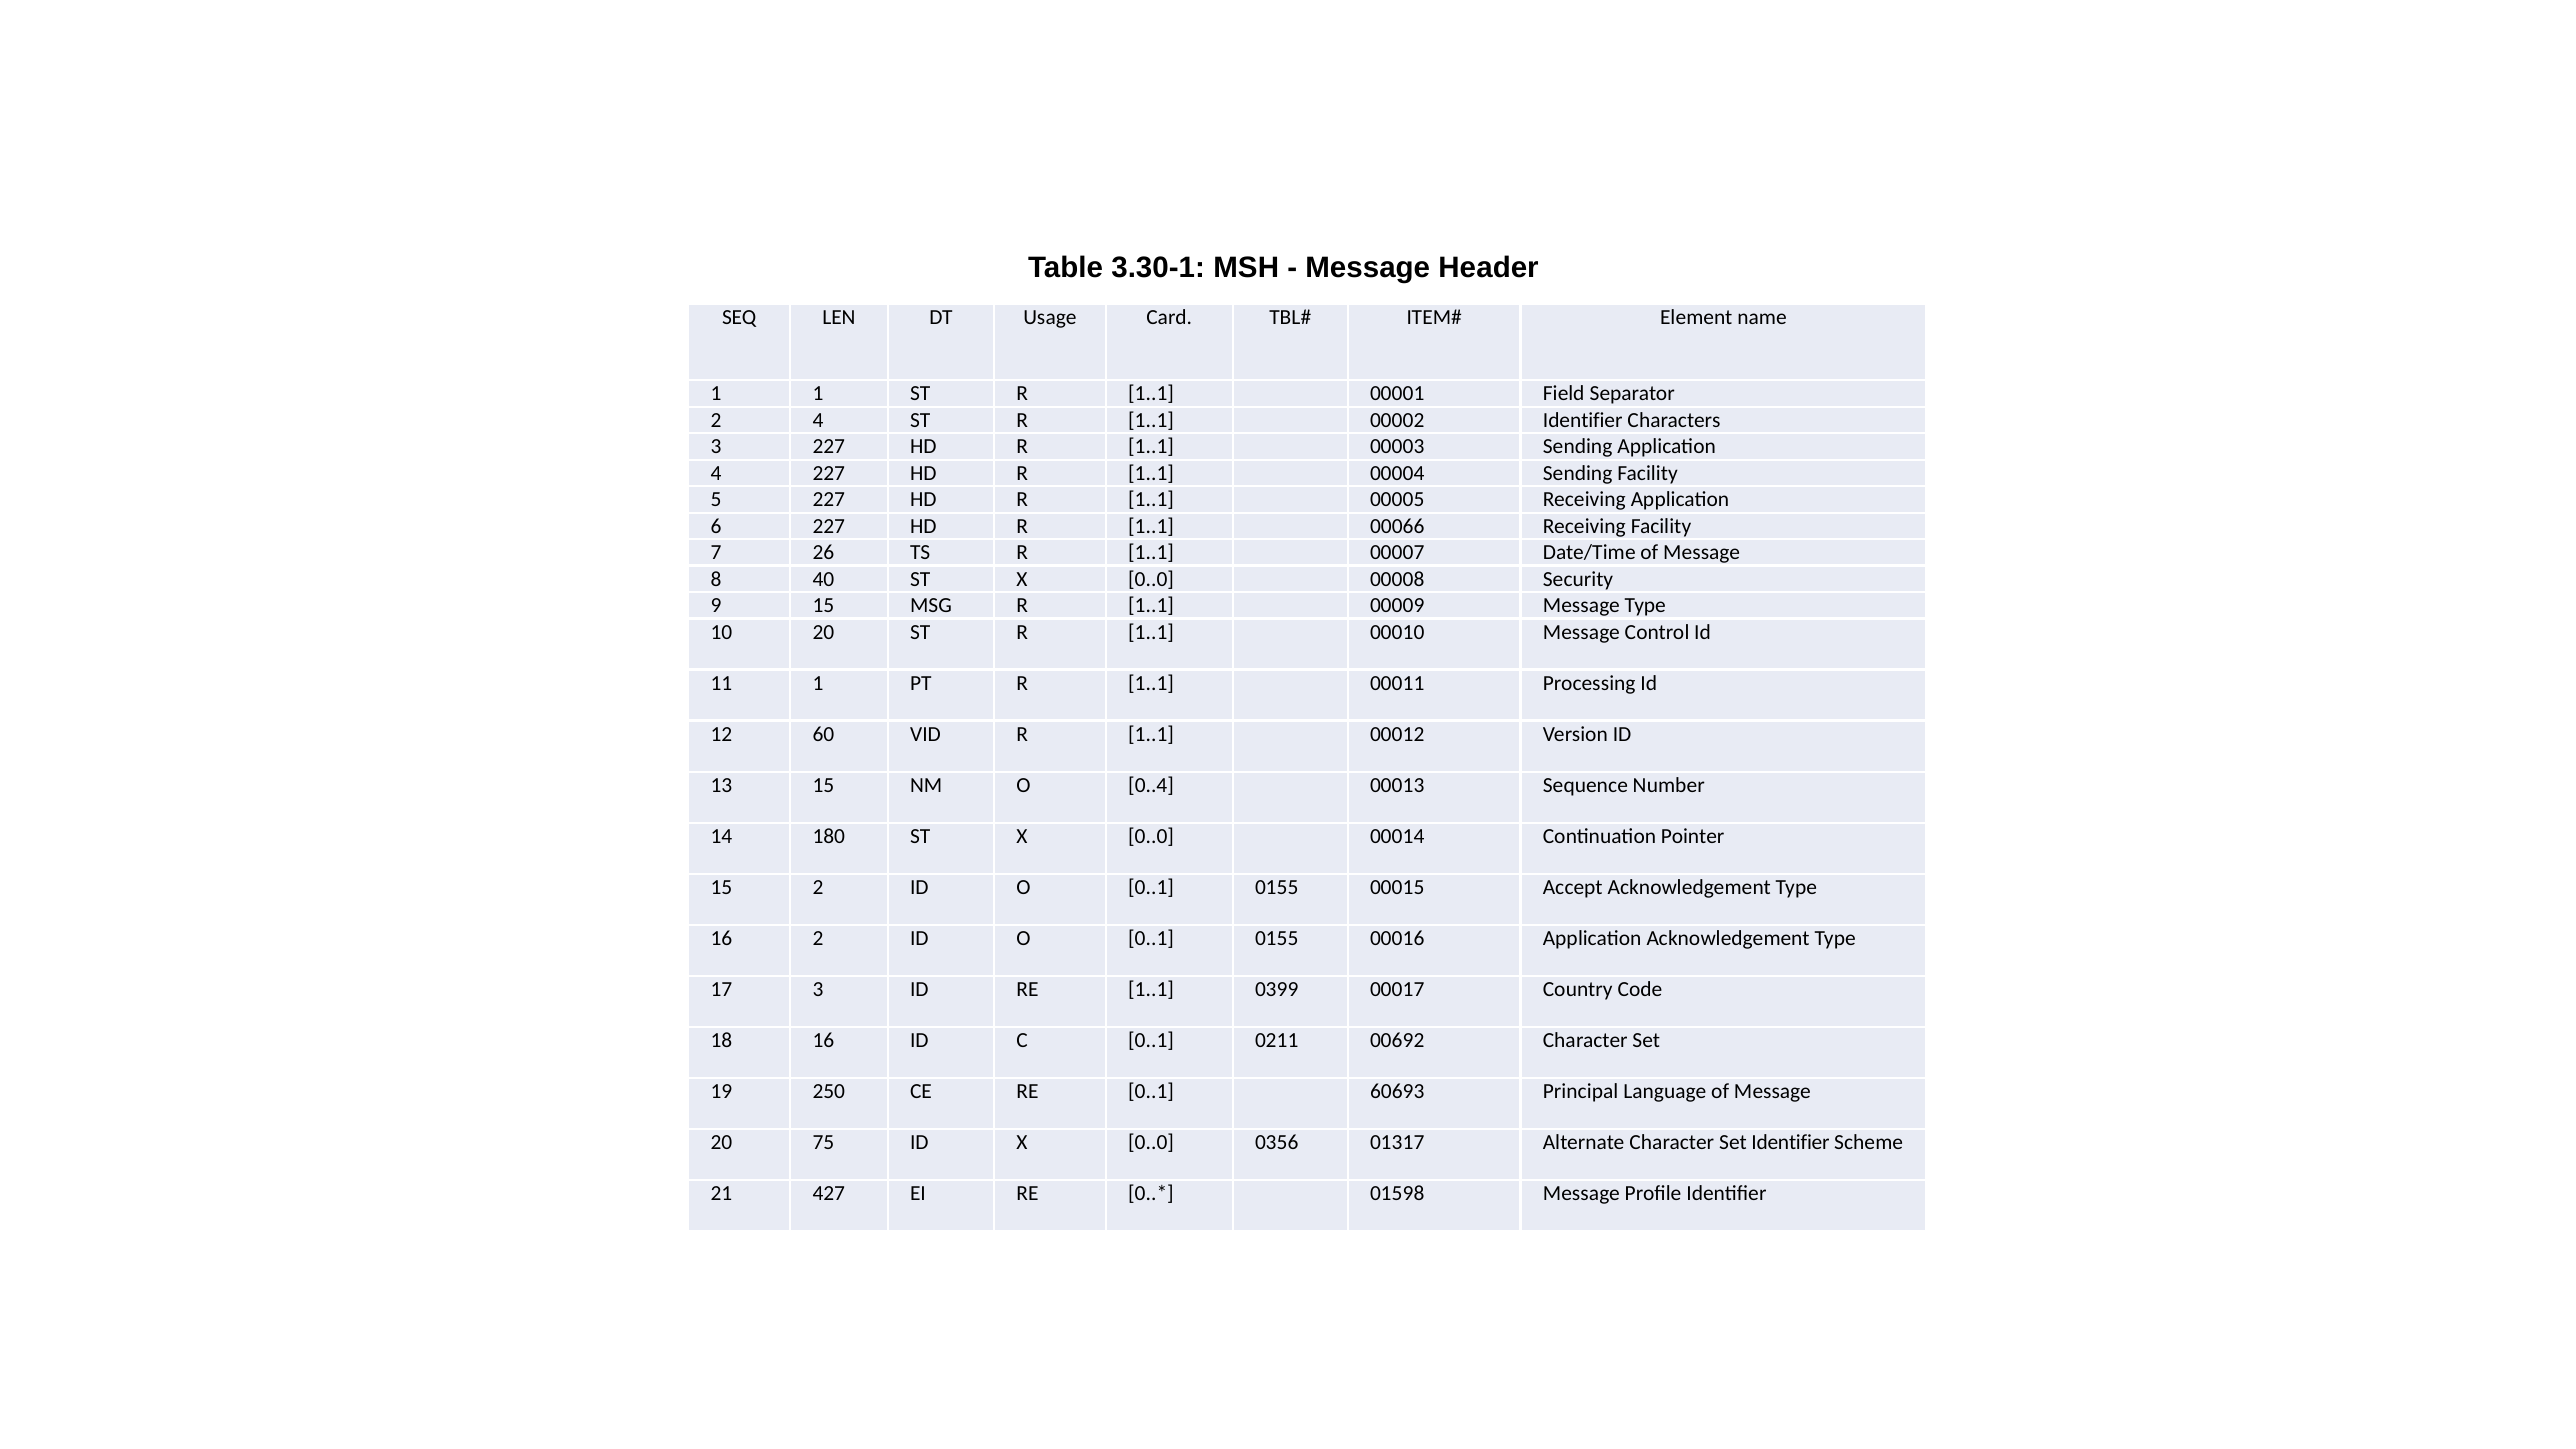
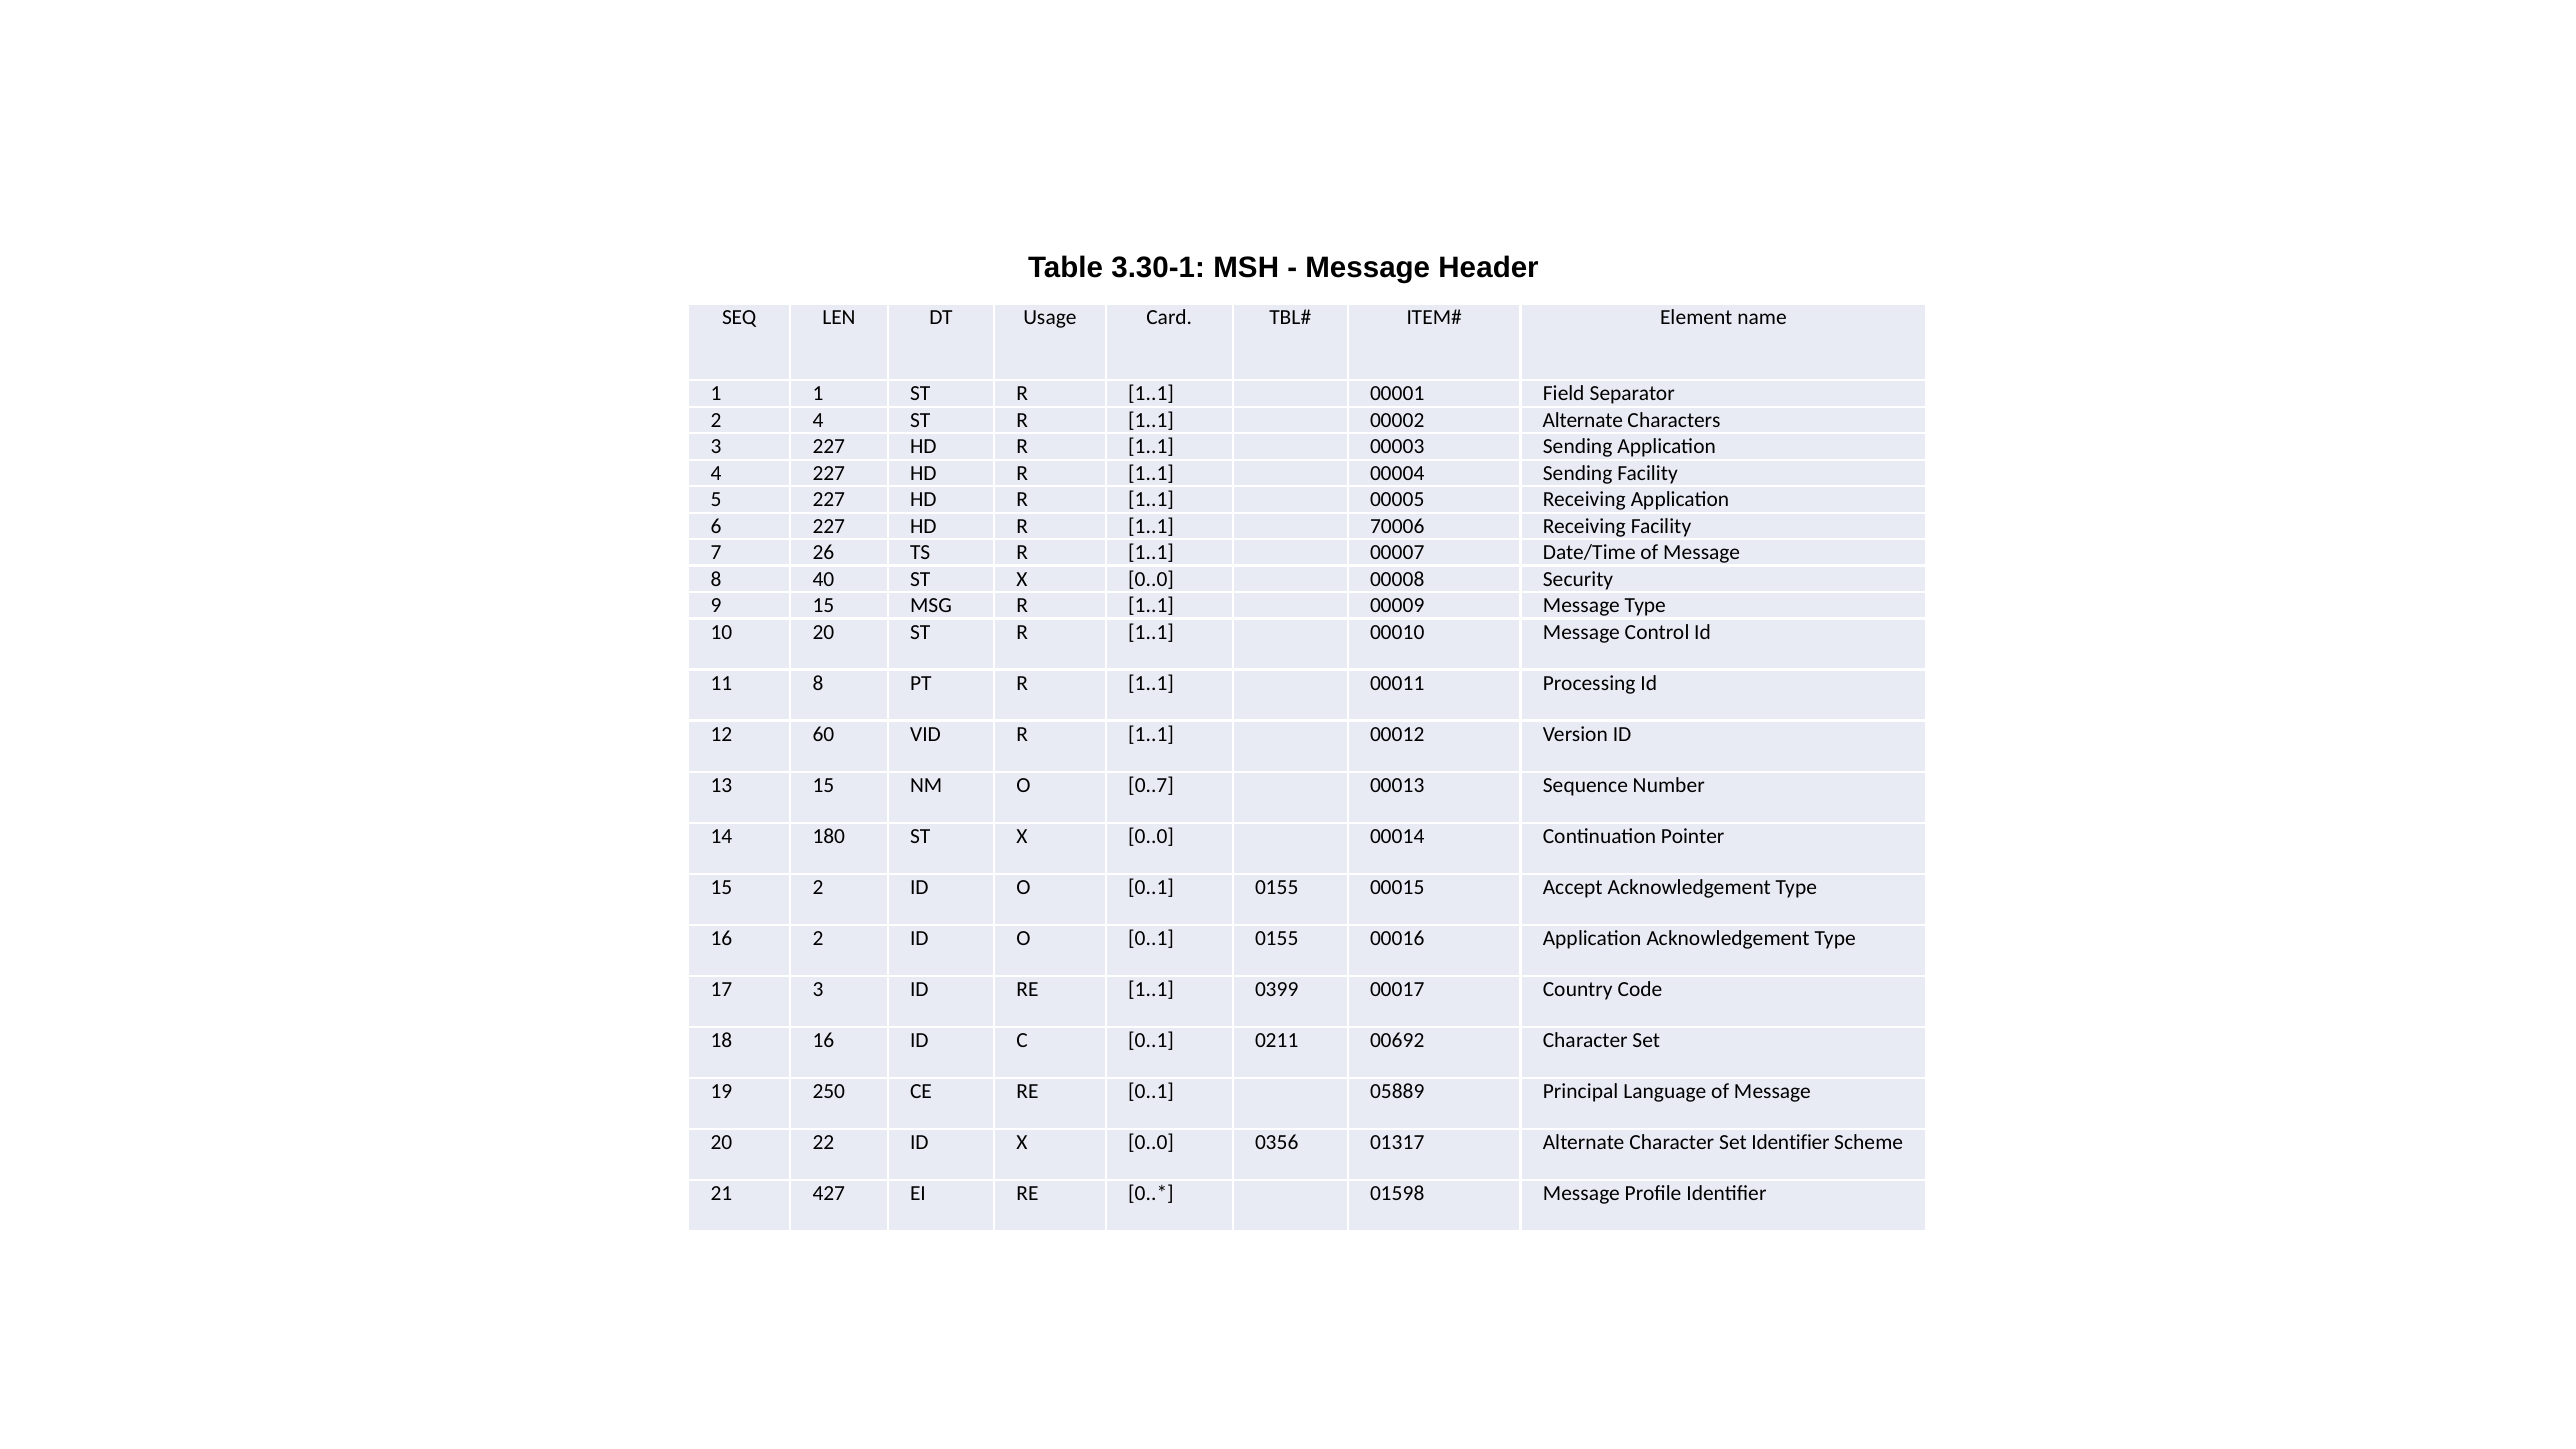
00002 Identifier: Identifier -> Alternate (1583, 420)
00066: 00066 -> 70006 (1397, 526)
11 1: 1 -> 8 (818, 683)
0..4: 0..4 -> 0..7 (1151, 785)
60693: 60693 -> 05889 (1397, 1091)
75: 75 -> 22 (823, 1142)
